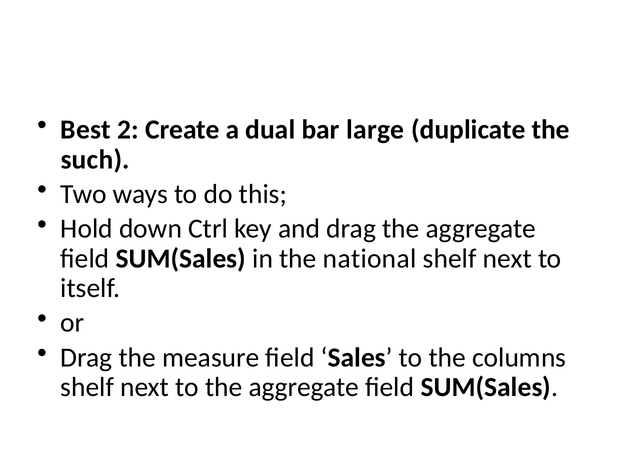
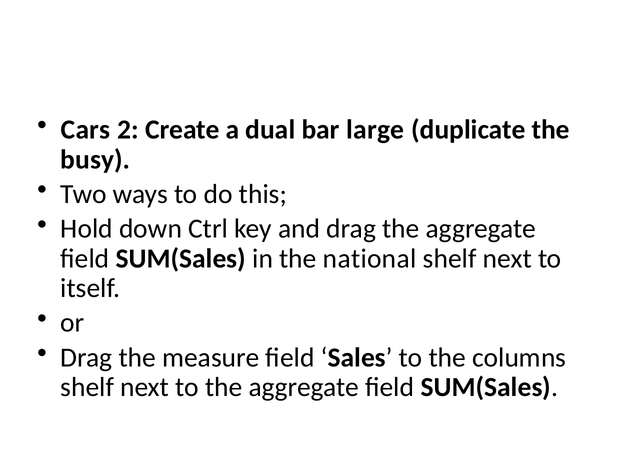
Best: Best -> Cars (86, 130)
such: such -> busy (95, 160)
